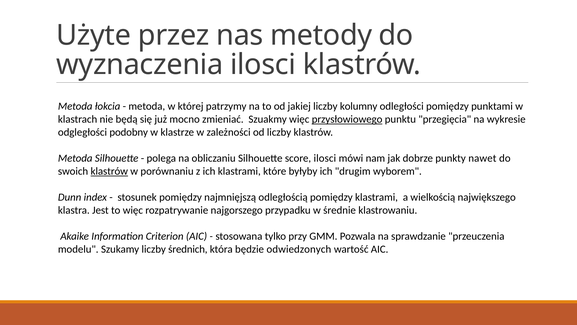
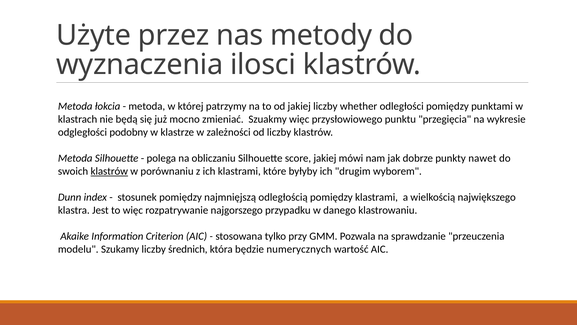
kolumny: kolumny -> whether (359, 106)
przysłowiowego underline: present -> none (347, 119)
score ilosci: ilosci -> jakiej (325, 158)
średnie: średnie -> danego (340, 210)
odwiedzonych: odwiedzonych -> numerycznych (299, 249)
